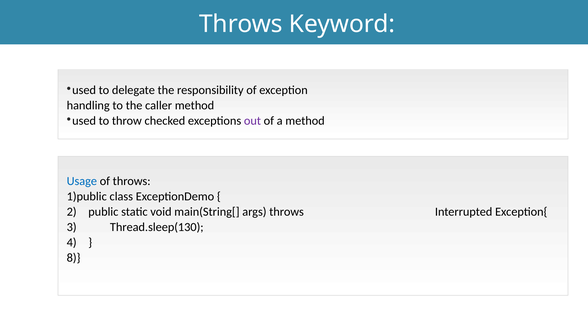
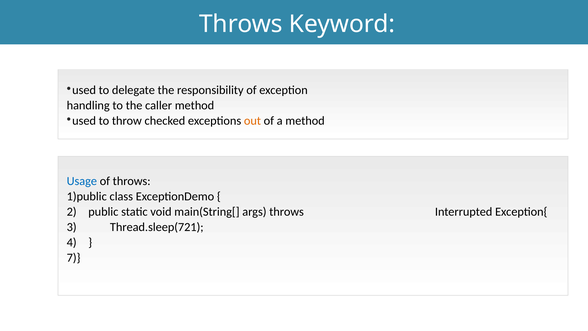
out colour: purple -> orange (252, 121)
Thread.sleep(130: Thread.sleep(130 -> Thread.sleep(721 (157, 227)
8: 8 -> 7 (74, 257)
